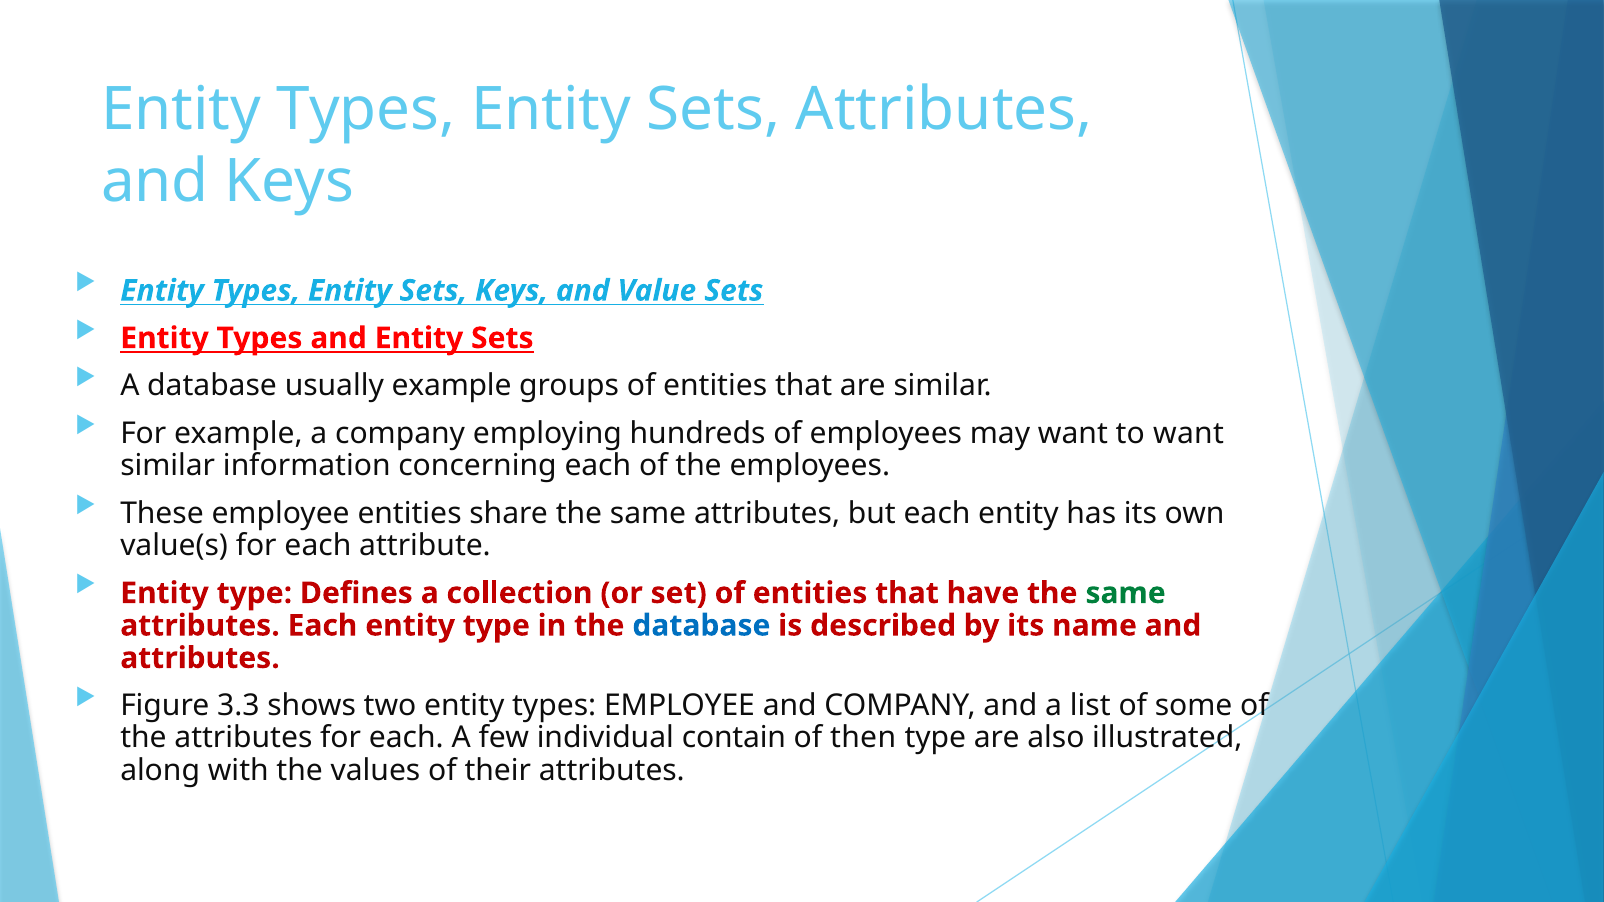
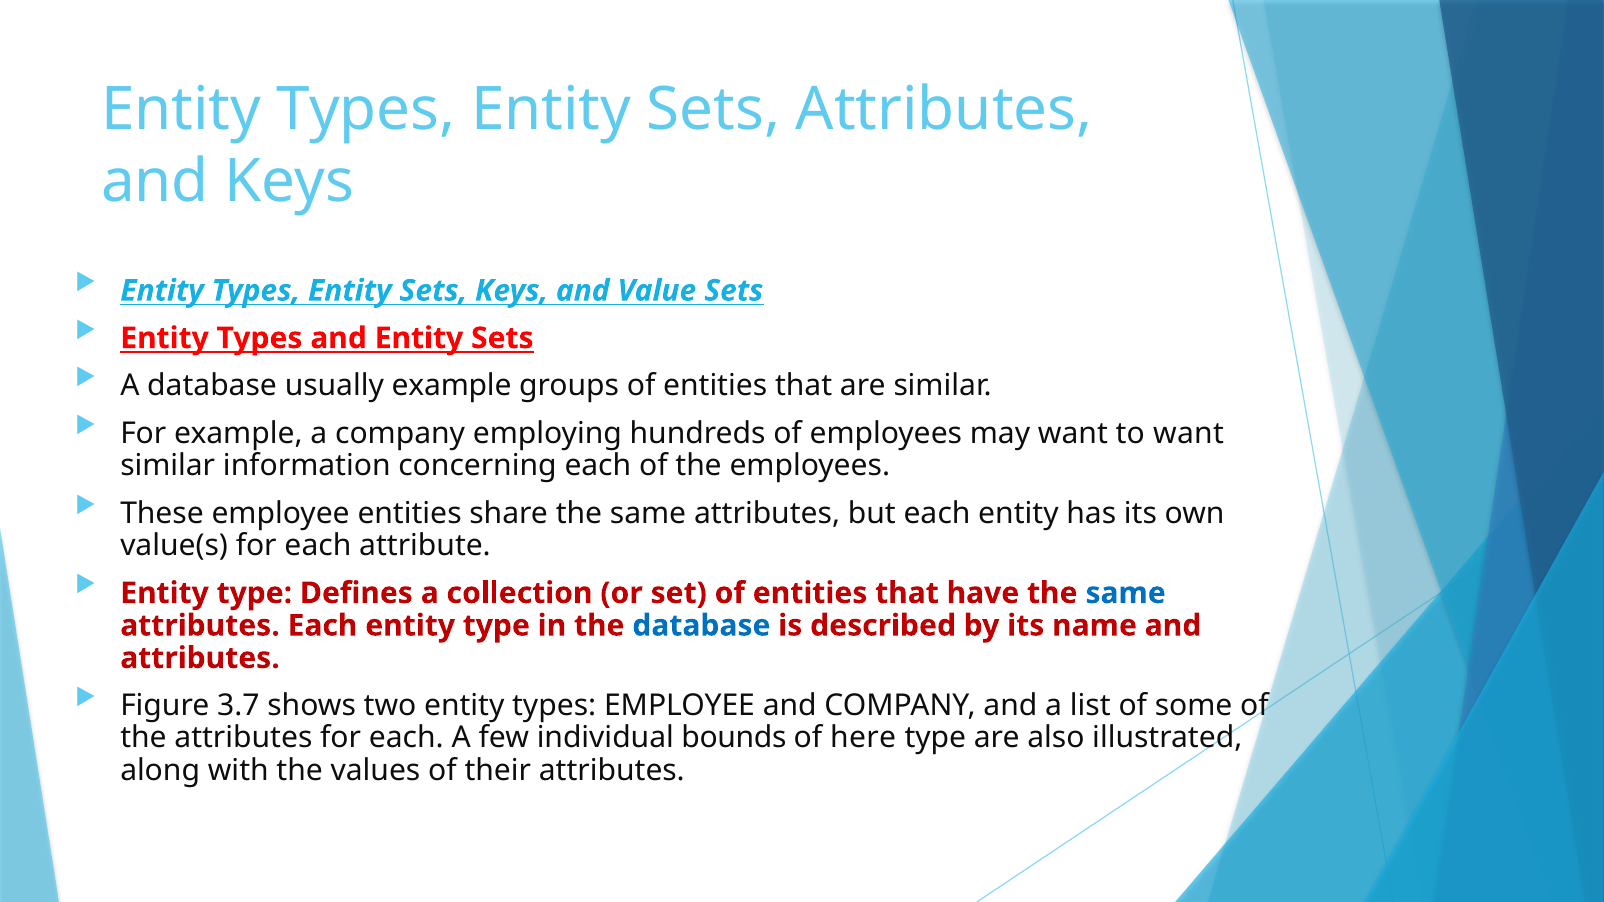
same colour: green -> blue (1126, 593)
3.3: 3.3 -> 3.7 (238, 706)
contain: contain -> bounds (734, 738)
then: then -> here (863, 738)
